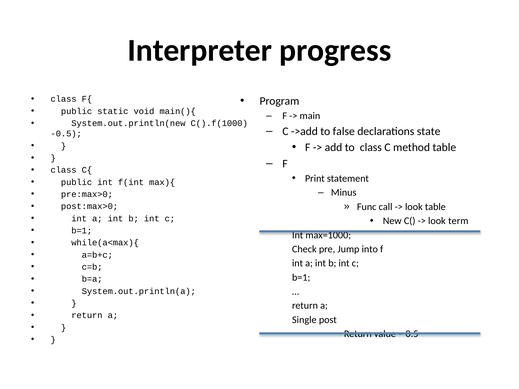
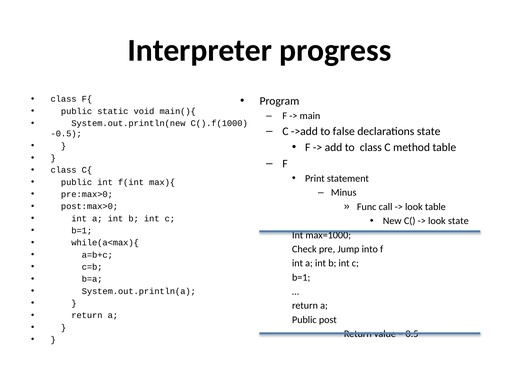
look term: term -> state (458, 221)
Single: Single -> Public (304, 320)
